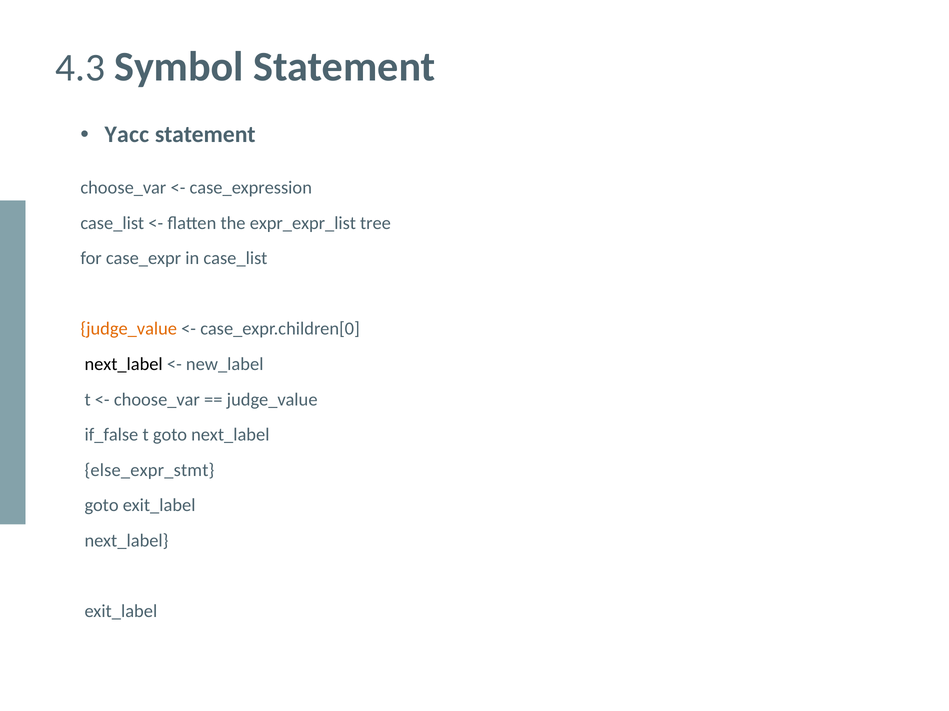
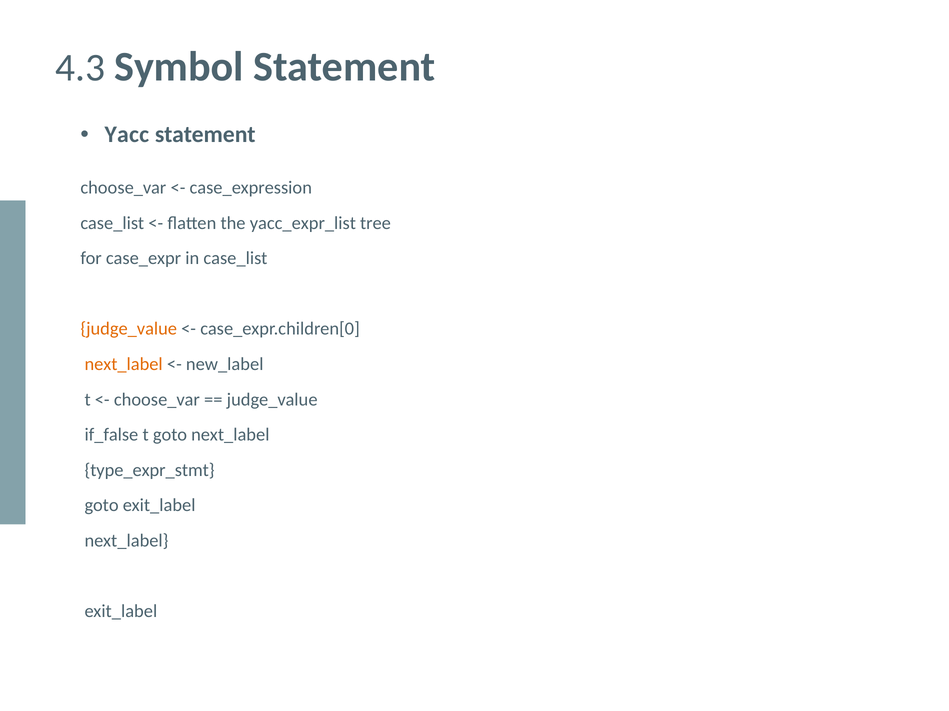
expr_expr_list: expr_expr_list -> yacc_expr_list (303, 223)
next_label colour: black -> orange (124, 365)
else_expr_stmt: else_expr_stmt -> type_expr_stmt (150, 471)
